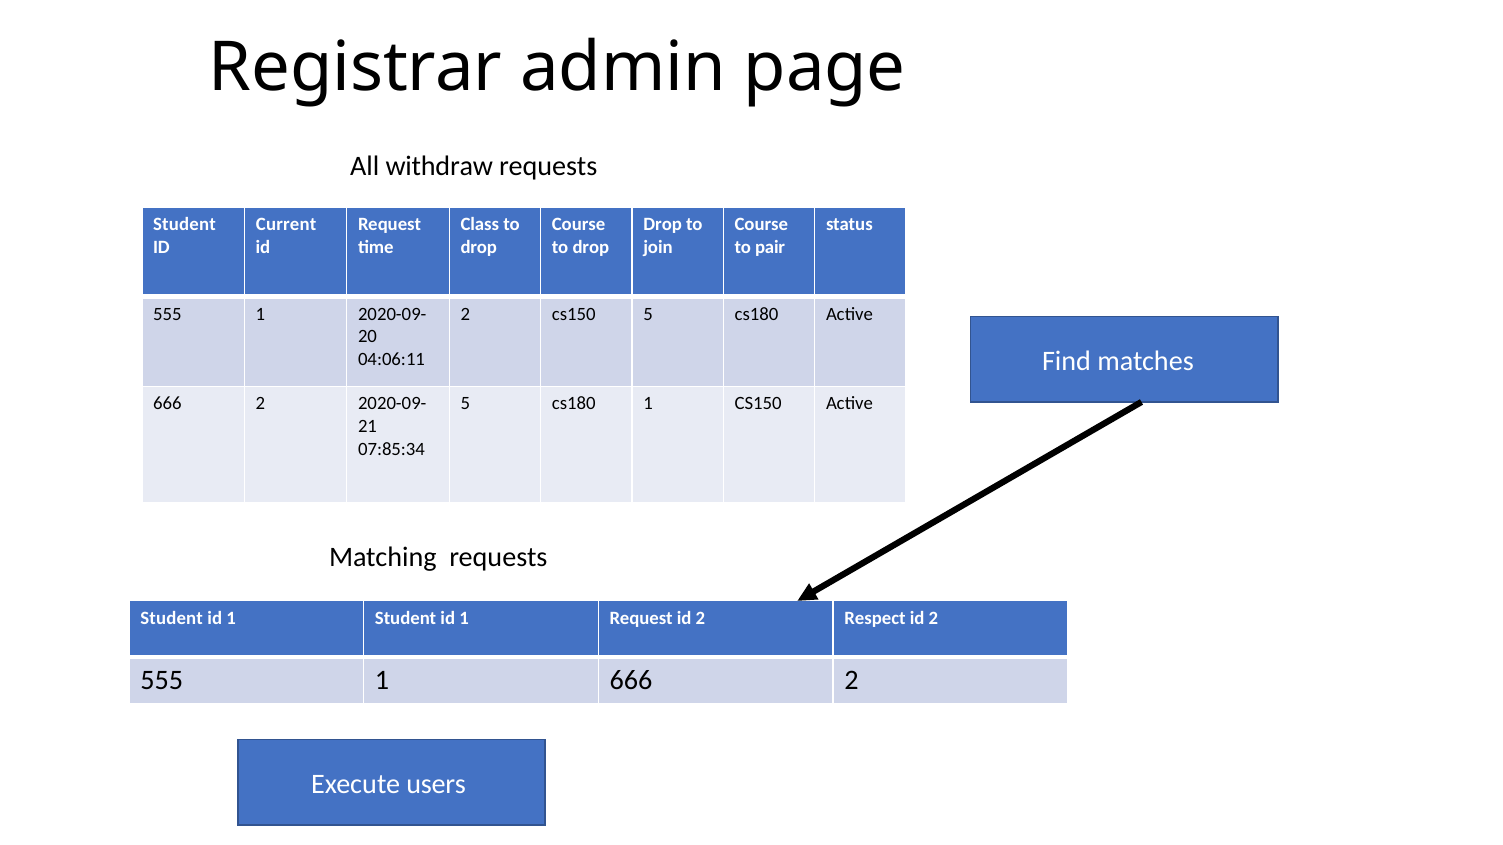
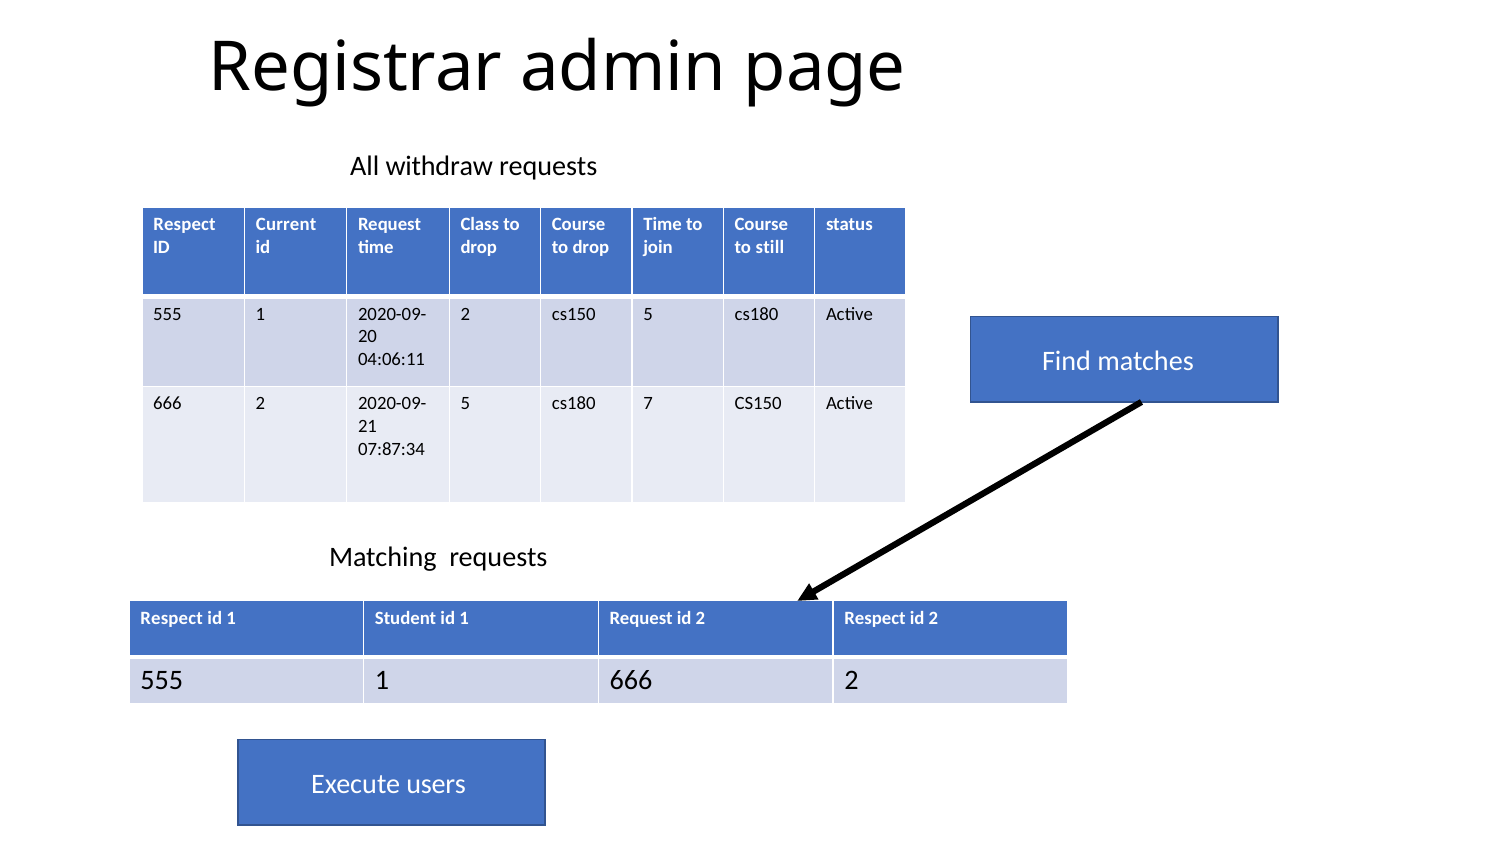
Student: Student -> Respect (184, 224)
Drop: Drop -> Time (663, 224)
pair: pair -> still (770, 247)
cs180 1: 1 -> 7 (648, 404)
07:85:34: 07:85:34 -> 07:87:34 (391, 449)
Student: Student -> Respect (172, 618)
